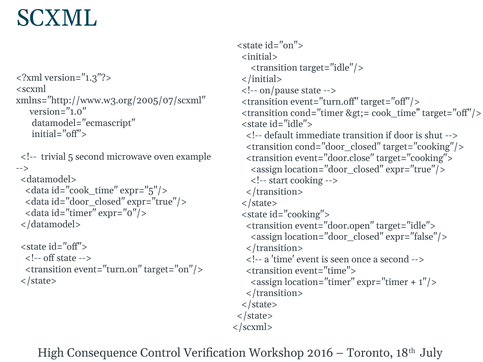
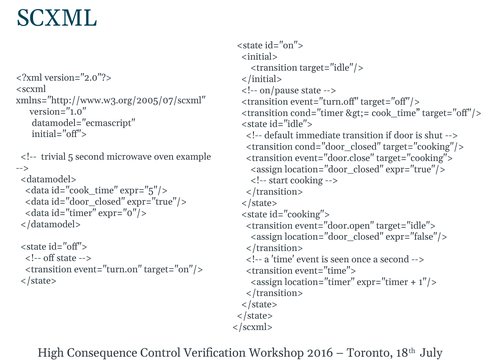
version="1.3"?>: version="1.3"?> -> version="2.0"?> (78, 78)
